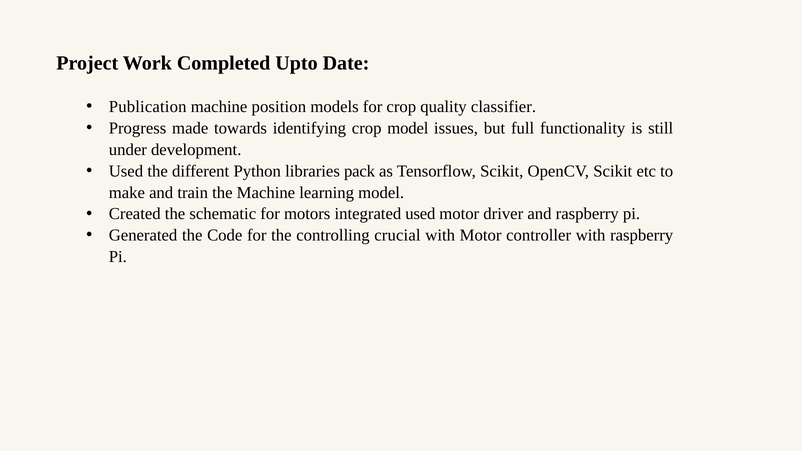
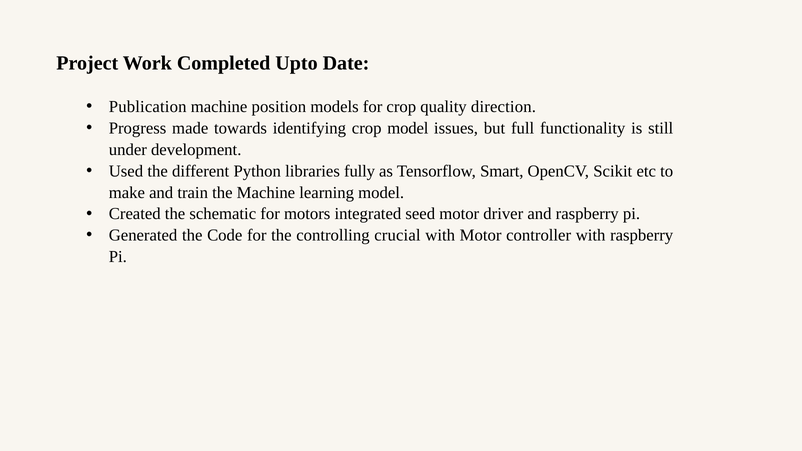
classifier: classifier -> direction (503, 107)
pack: pack -> fully (360, 171)
Tensorflow Scikit: Scikit -> Smart (502, 171)
integrated used: used -> seed (420, 214)
